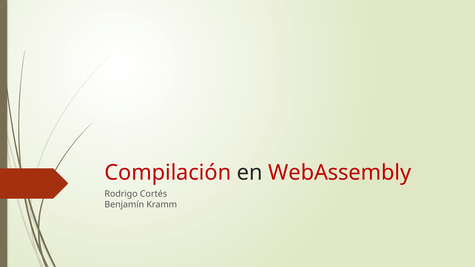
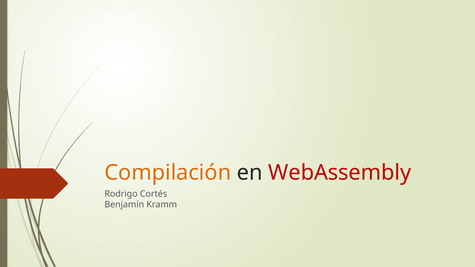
Compilación colour: red -> orange (168, 173)
